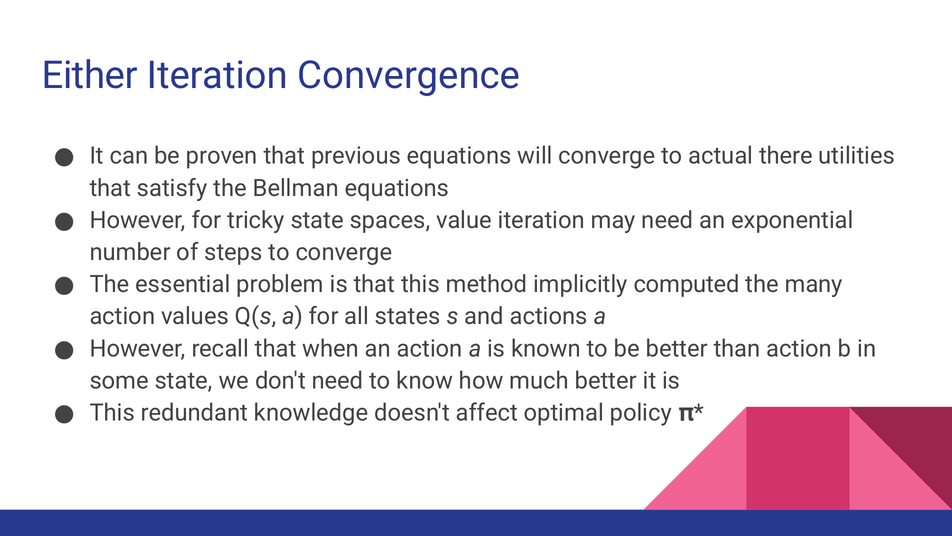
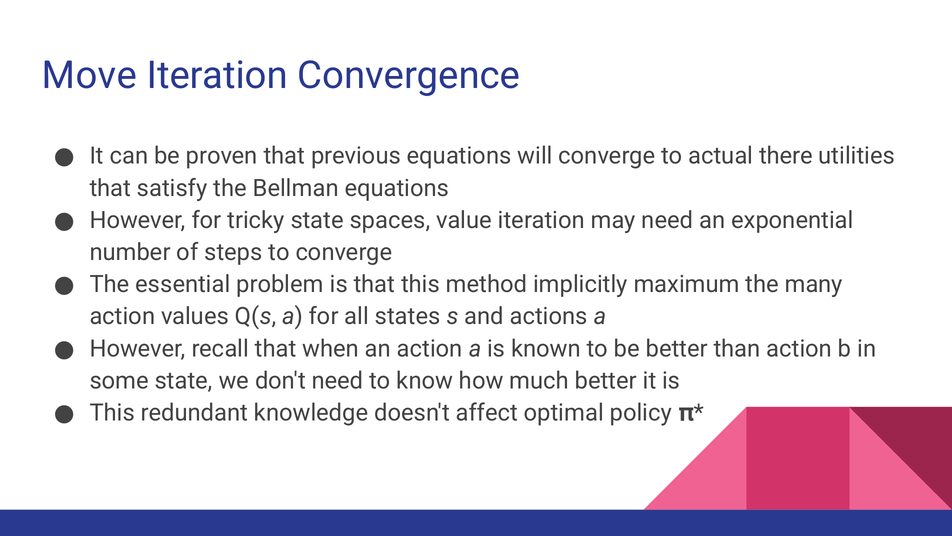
Either: Either -> Move (89, 75)
computed: computed -> maximum (687, 284)
